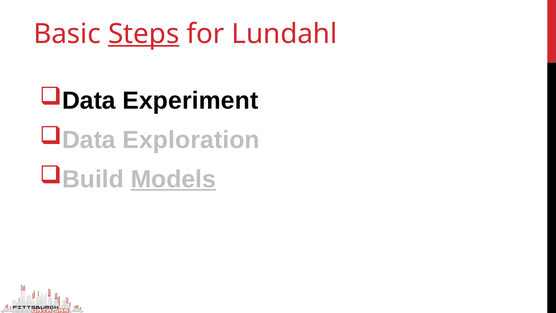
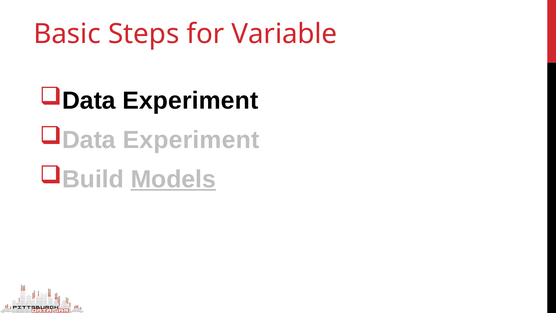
Steps underline: present -> none (144, 34)
Lundahl: Lundahl -> Variable (284, 34)
Exploration: Exploration -> Experiment (191, 140)
